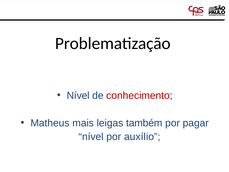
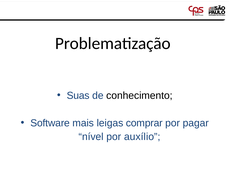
Nível: Nível -> Suas (78, 95)
conhecimento colour: red -> black (139, 95)
Matheus: Matheus -> Software (50, 123)
também: também -> comprar (144, 123)
